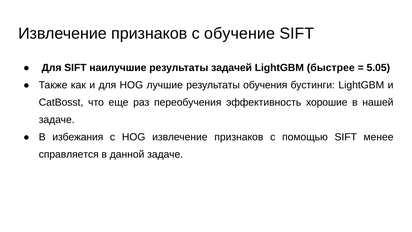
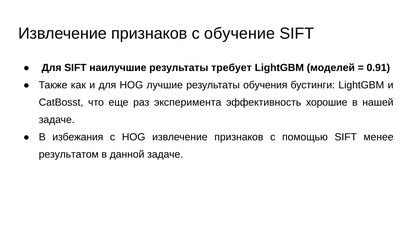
задачей: задачей -> требует (232, 68)
быстрее: быстрее -> моделей (331, 68)
5.05: 5.05 -> 0.91 (378, 68)
переобучения: переобучения -> эксперимента (188, 102)
справляется: справляется -> результатом (69, 154)
